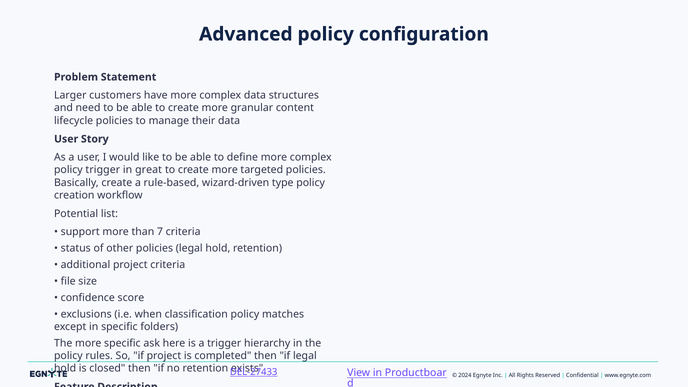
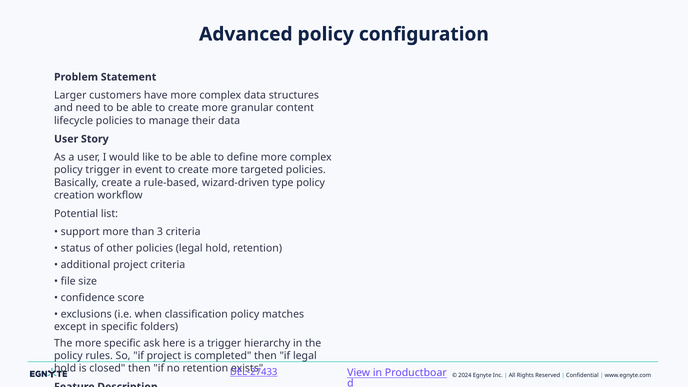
great: great -> event (149, 170)
7: 7 -> 3 (160, 232)
